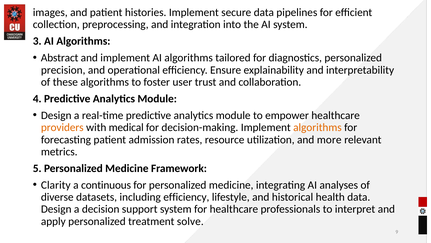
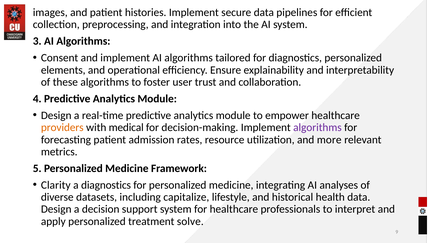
Abstract: Abstract -> Consent (60, 58)
precision: precision -> elements (63, 70)
algorithms colour: orange -> purple (317, 127)
a continuous: continuous -> diagnostics (106, 185)
including efficiency: efficiency -> capitalize (186, 197)
